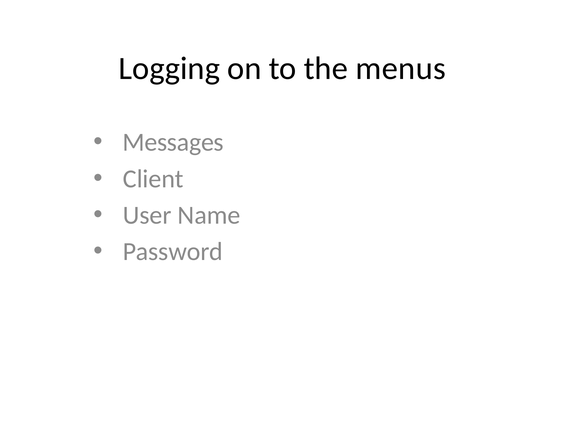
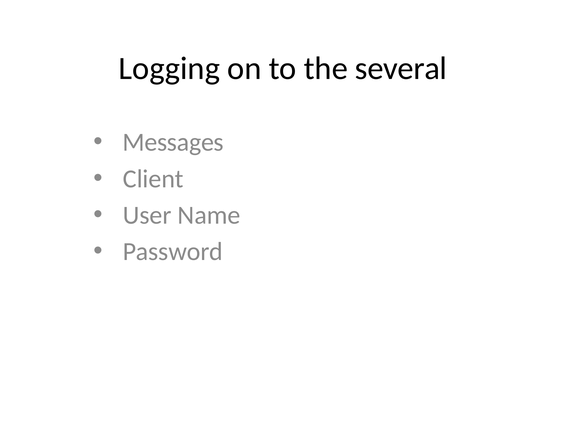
menus: menus -> several (401, 69)
